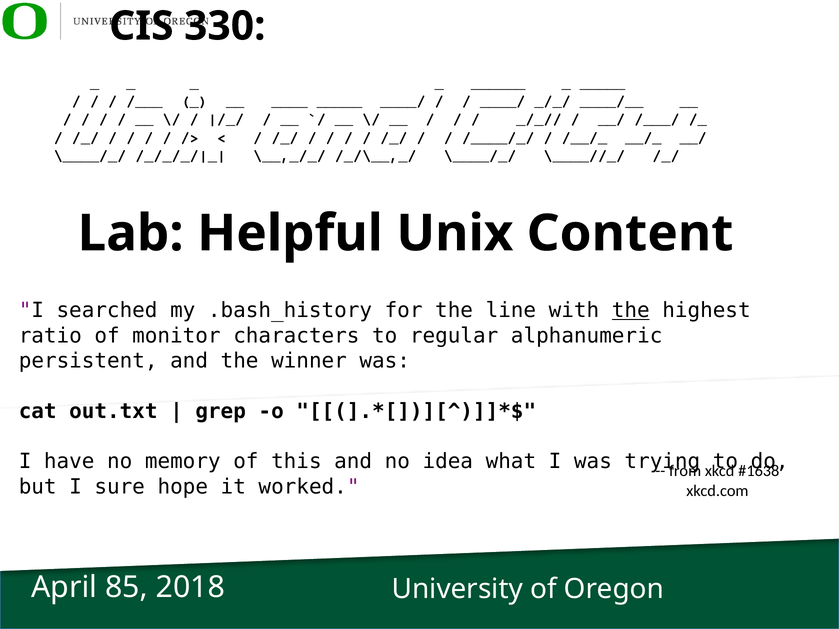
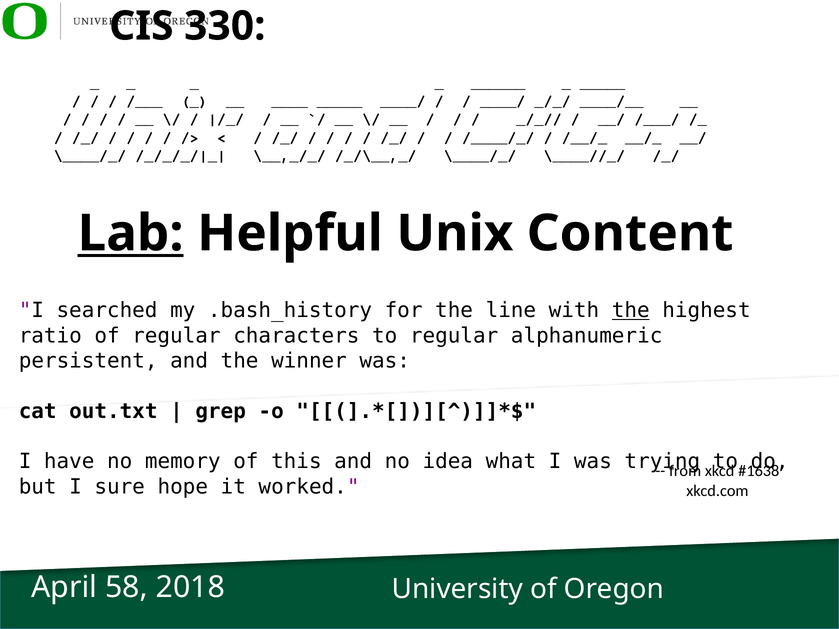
Lab underline: none -> present (131, 234)
of monitor: monitor -> regular (176, 336)
85: 85 -> 58 (127, 587)
